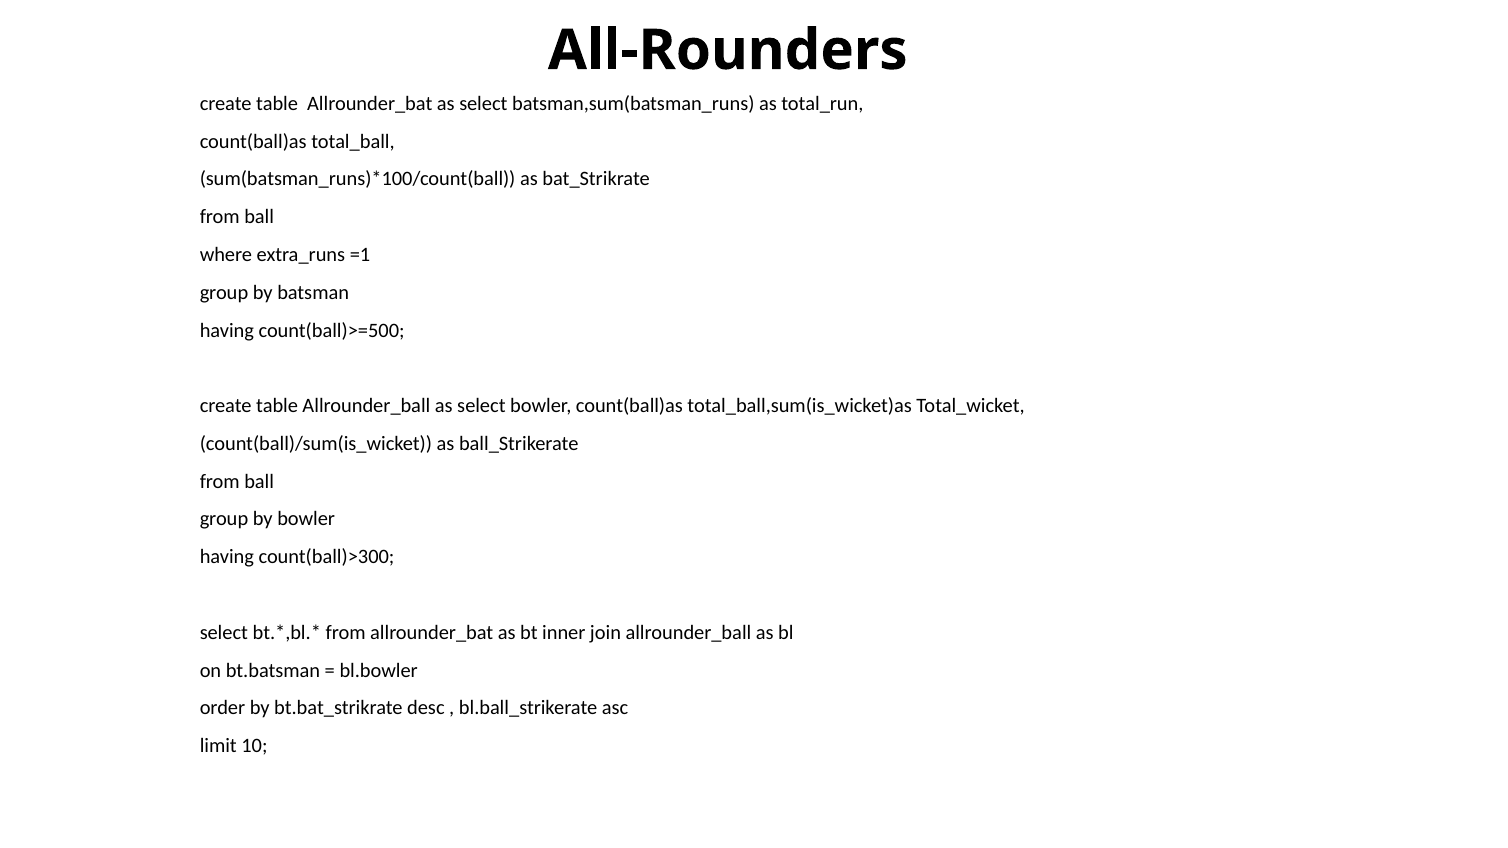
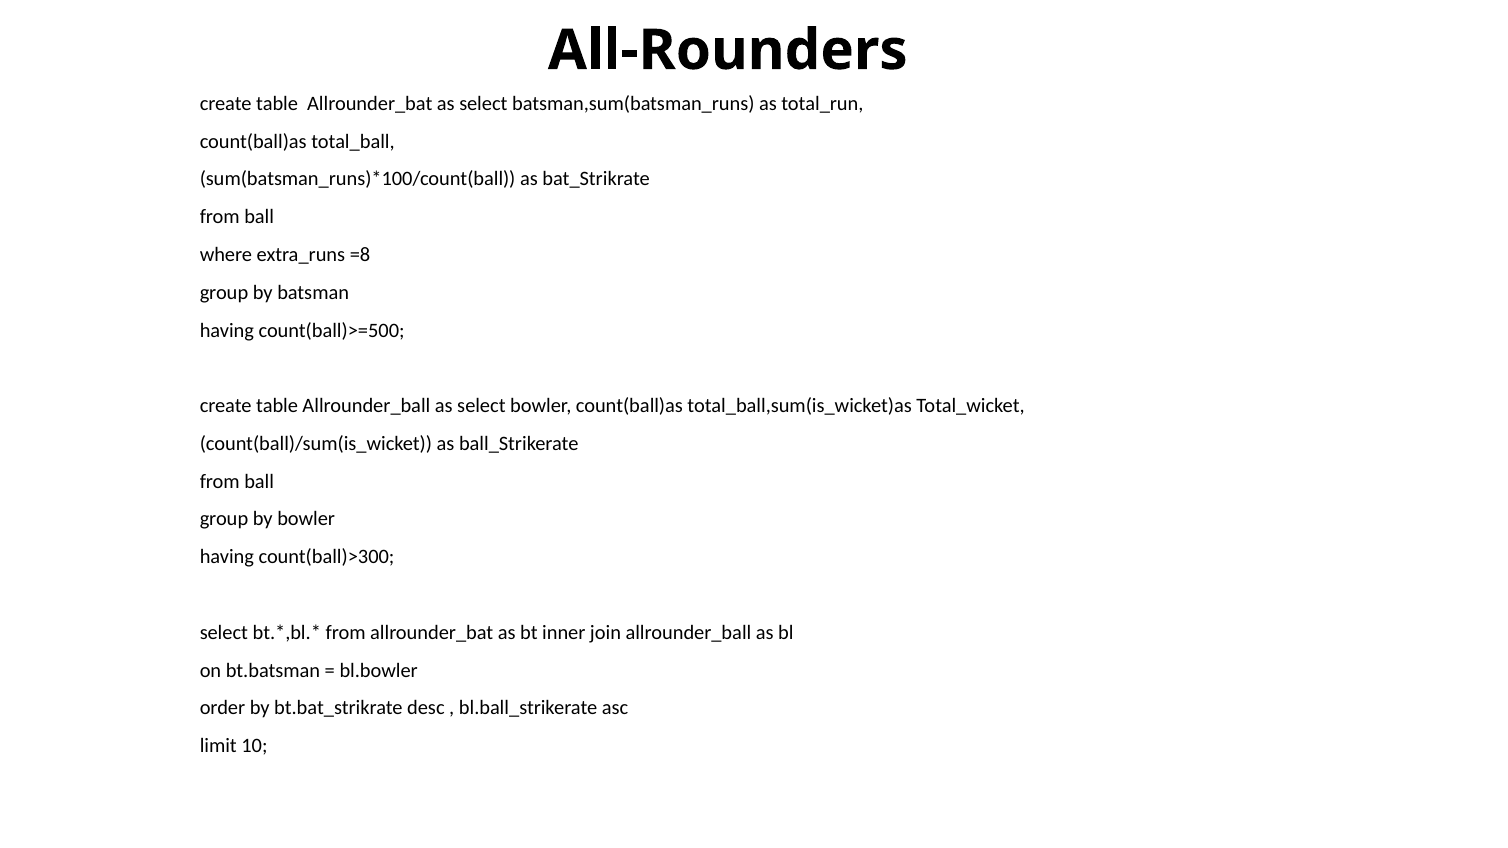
=1: =1 -> =8 (360, 255)
